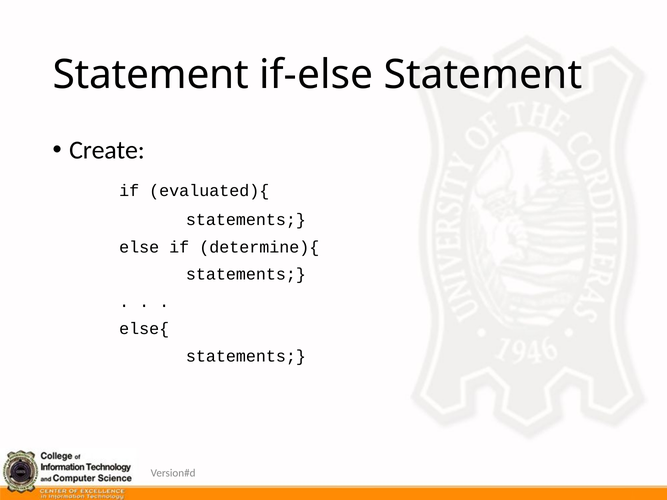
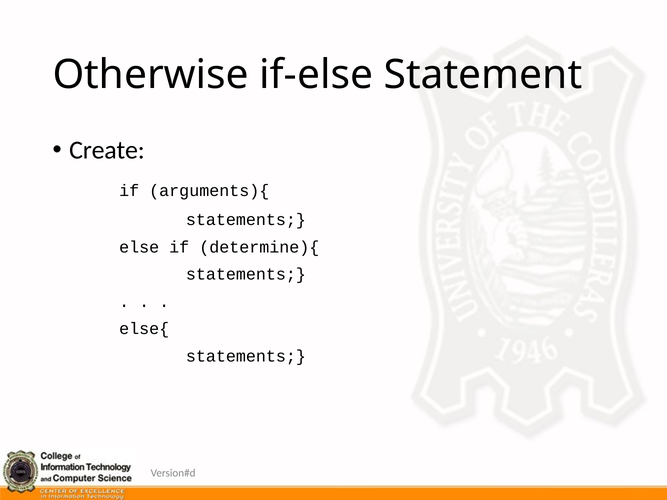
Statement: Statement -> Otherwise (151, 75)
evaluated){: evaluated){ -> arguments){ (209, 191)
